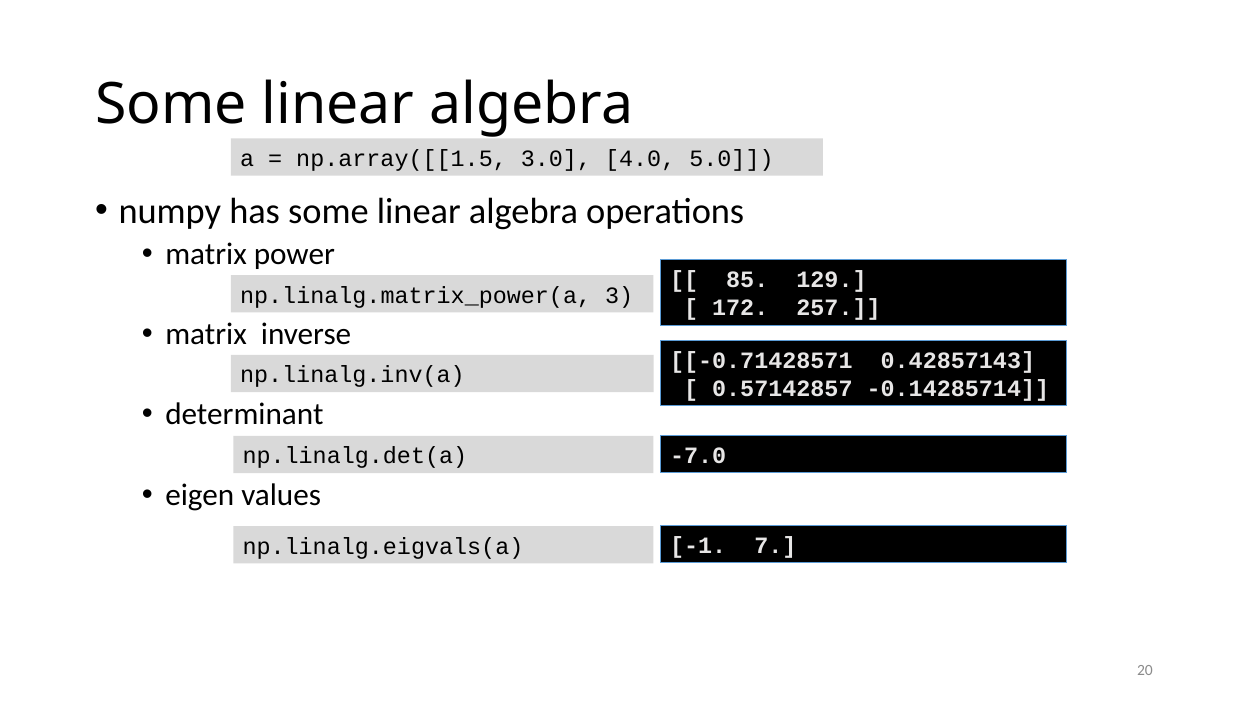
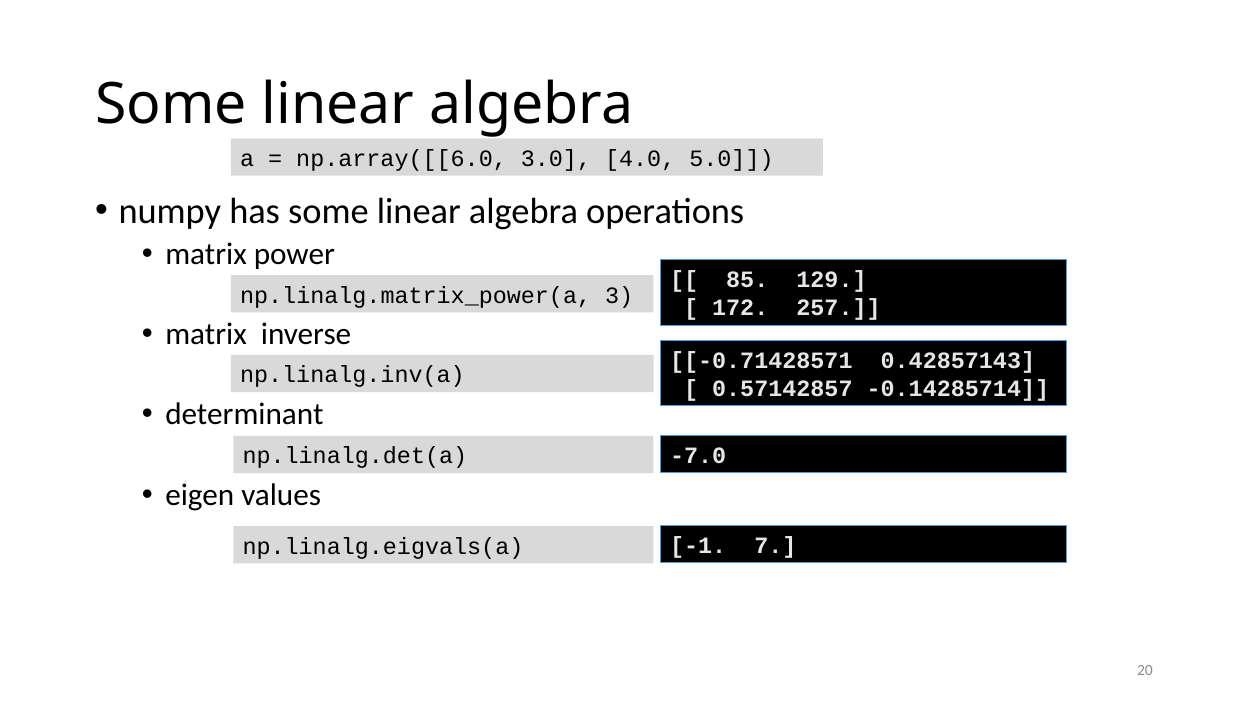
np.array([[1.5: np.array([[1.5 -> np.array([[6.0 (402, 159)
